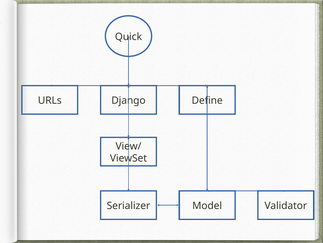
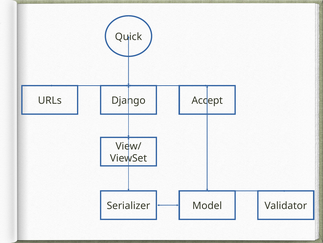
Define: Define -> Accept (207, 100)
